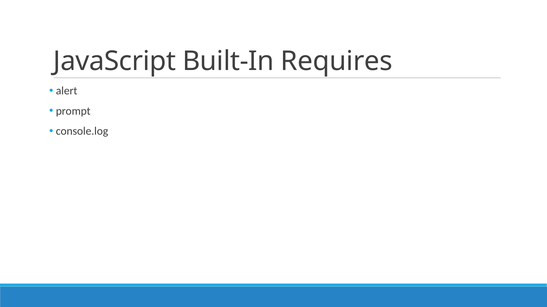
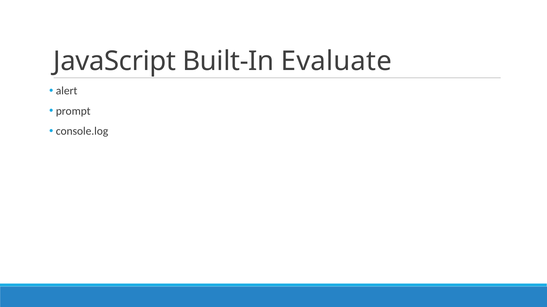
Requires: Requires -> Evaluate (336, 61)
